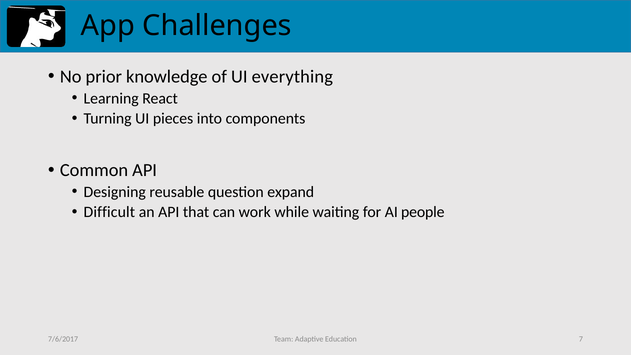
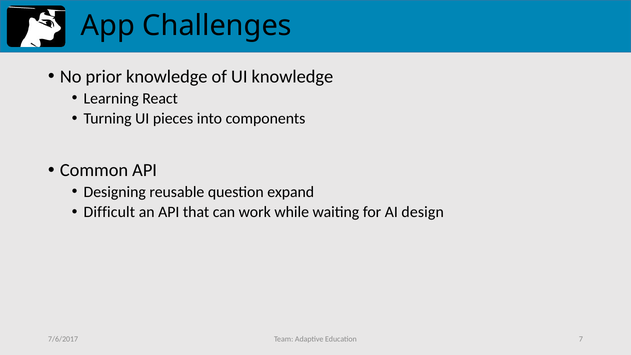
UI everything: everything -> knowledge (292, 77)
people: people -> design (423, 212)
